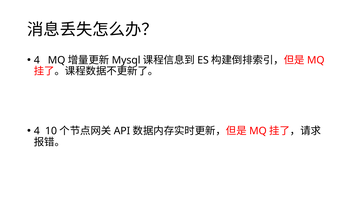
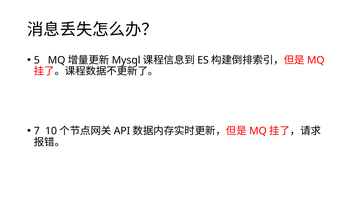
4: 4 -> 5 (37, 60)
4: 4 -> 7 (37, 131)
